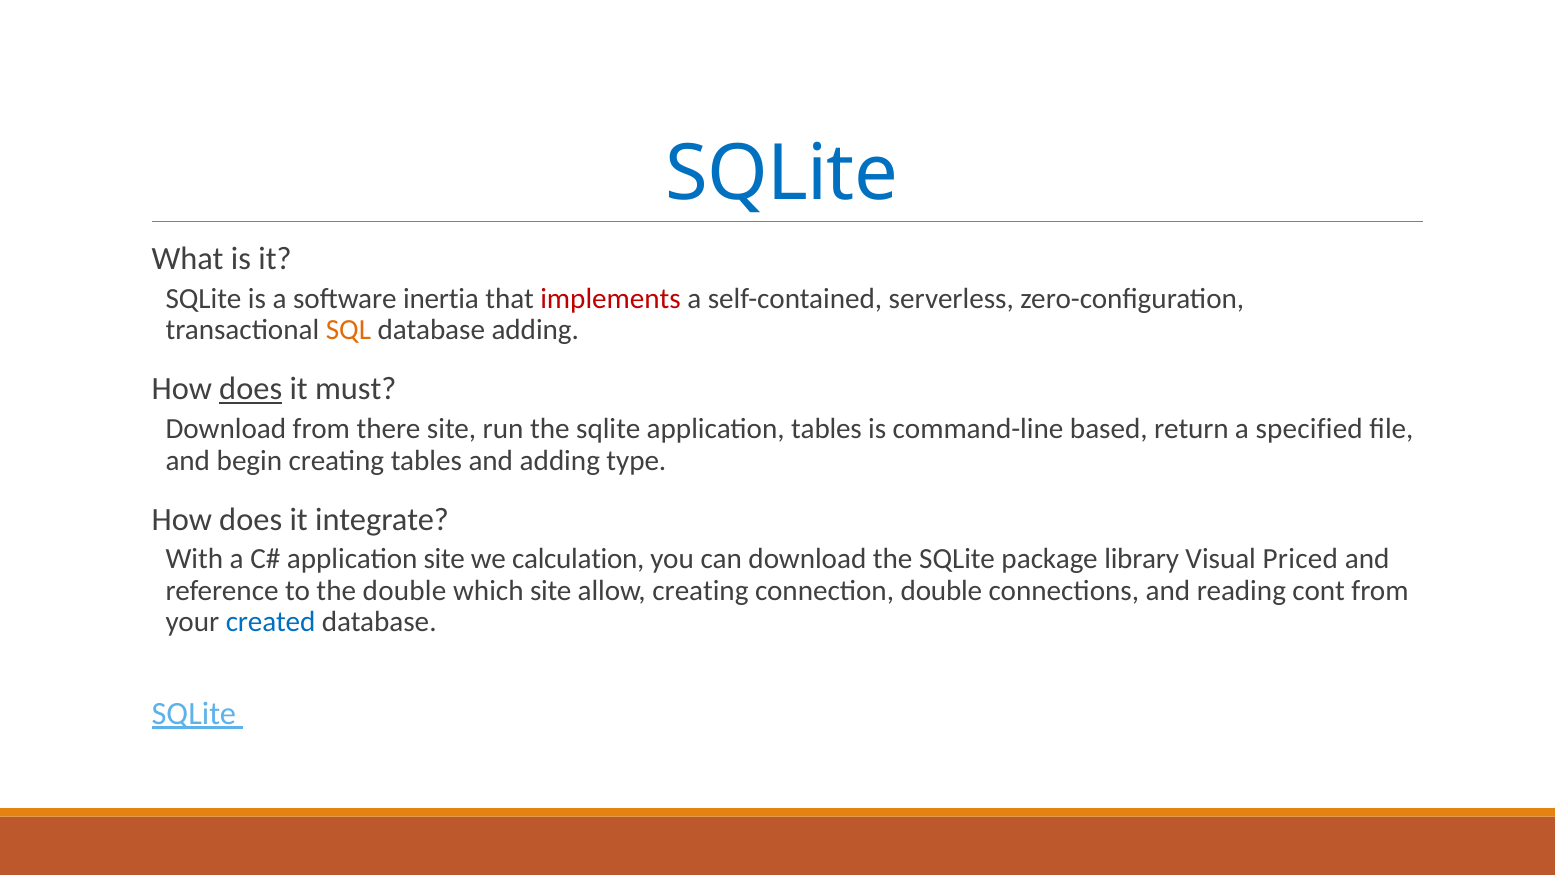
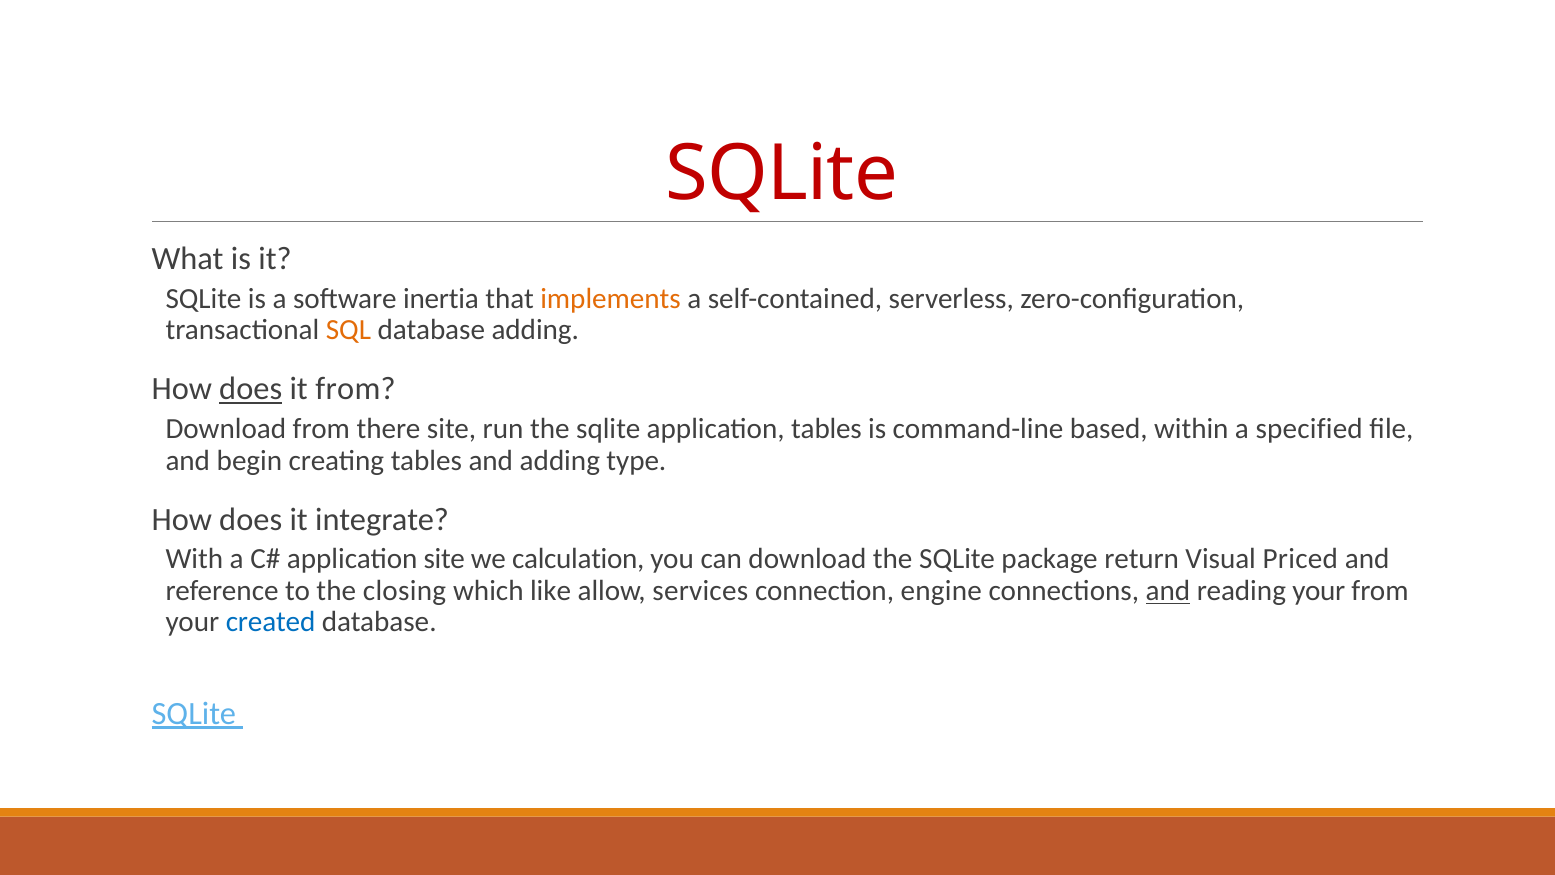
SQLite colour: blue -> red (782, 174)
implements colour: red -> orange (611, 298)
it must: must -> from (356, 389)
return: return -> within (1191, 429)
library: library -> return (1142, 559)
the double: double -> closing (405, 591)
which site: site -> like (551, 591)
allow creating: creating -> services (700, 591)
connection double: double -> engine (941, 591)
and underline: none -> present (1168, 591)
reading cont: cont -> your (1319, 591)
